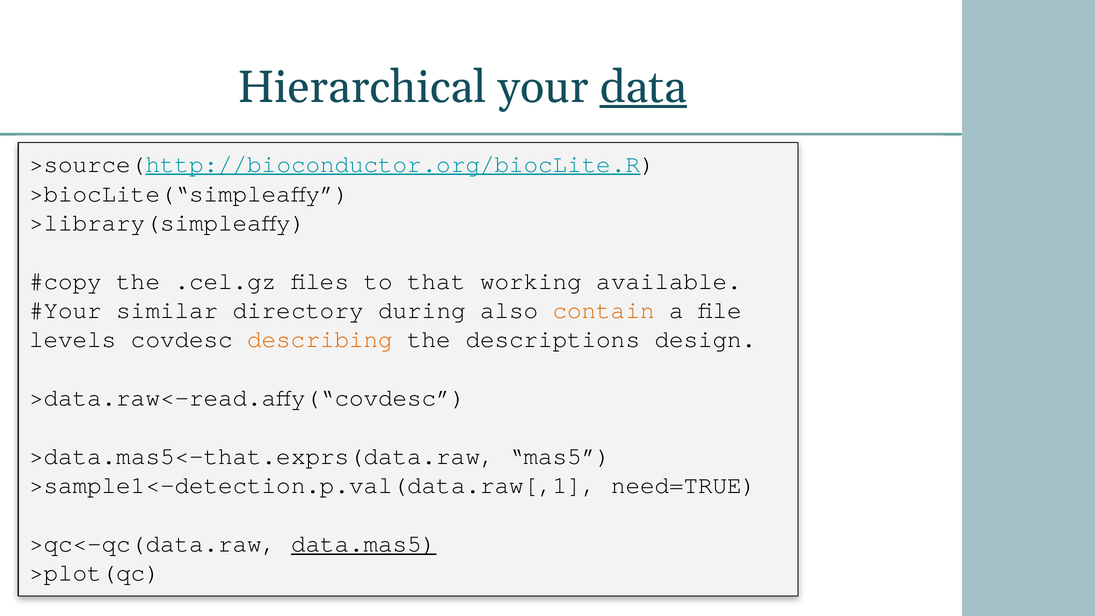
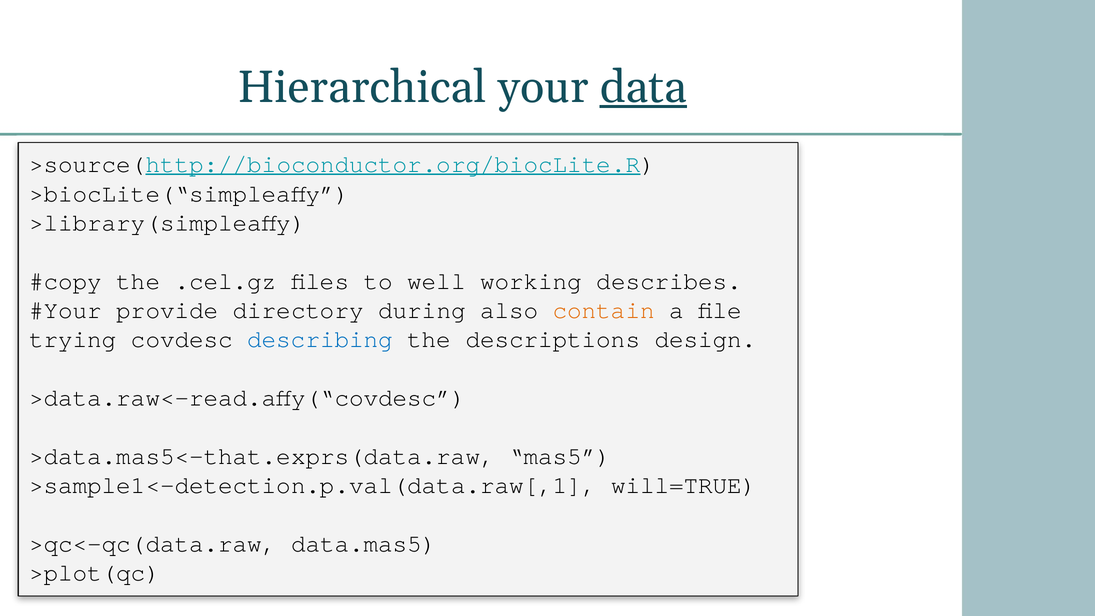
that: that -> well (436, 281)
available: available -> describes (669, 281)
similar: similar -> provide (167, 310)
levels: levels -> trying (73, 339)
describing colour: orange -> blue (320, 339)
need=TRUE: need=TRUE -> will=TRUE (684, 485)
data.mas5 underline: present -> none (364, 544)
